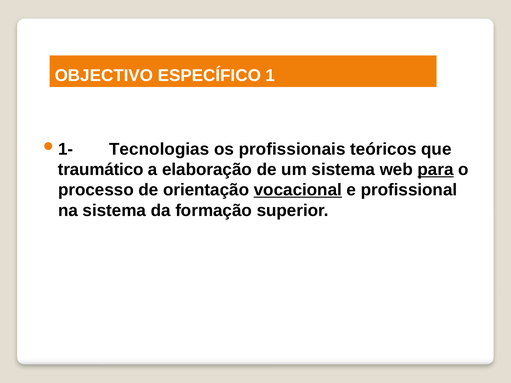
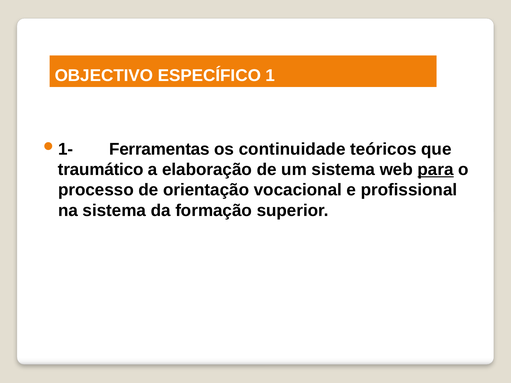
Tecnologias: Tecnologias -> Ferramentas (159, 149)
profissionais: profissionais -> continuidade (292, 149)
vocacional underline: present -> none (298, 190)
